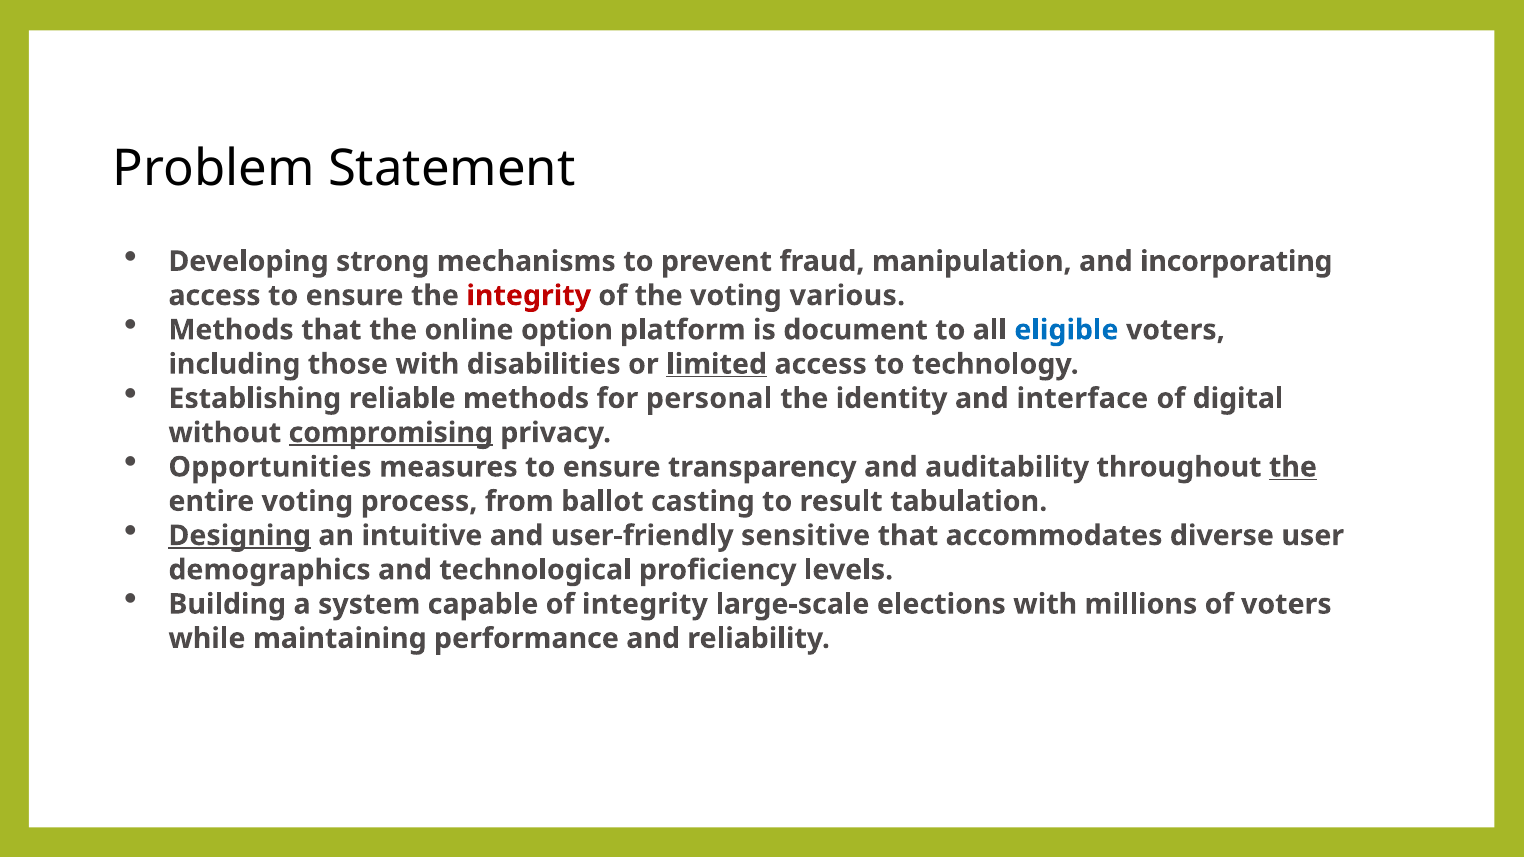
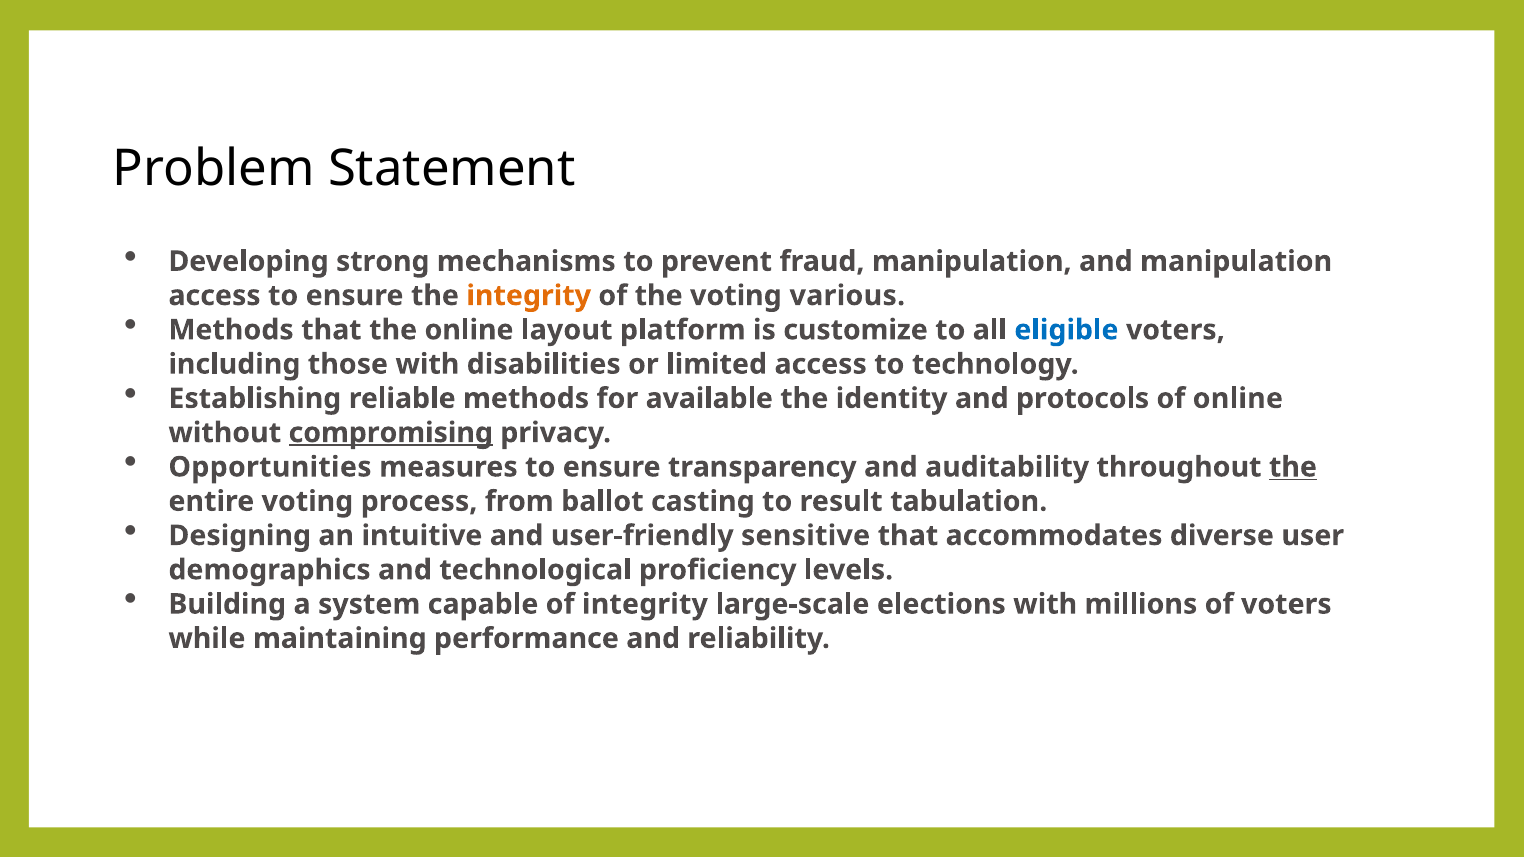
and incorporating: incorporating -> manipulation (1236, 261)
integrity colour: red -> orange (529, 296)
option: option -> layout (567, 330)
document: document -> customize (856, 330)
limited underline: present -> none (717, 364)
personal: personal -> available (709, 399)
interface: interface -> protocols (1083, 399)
of digital: digital -> online (1238, 399)
Designing underline: present -> none (240, 536)
